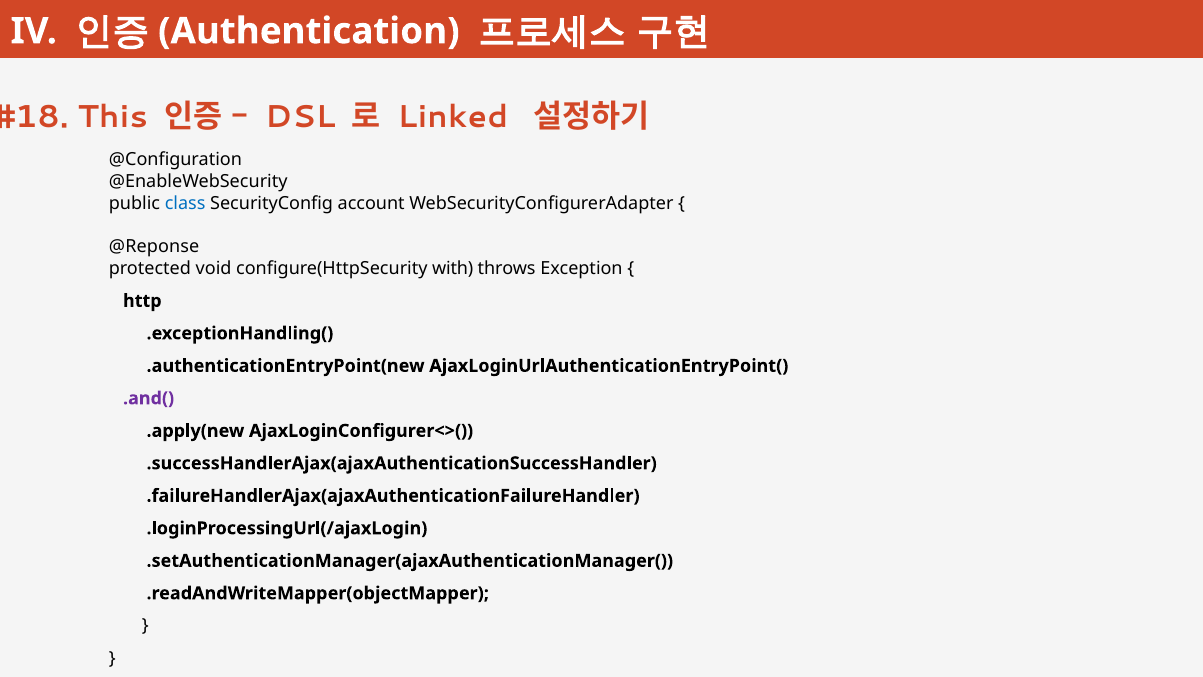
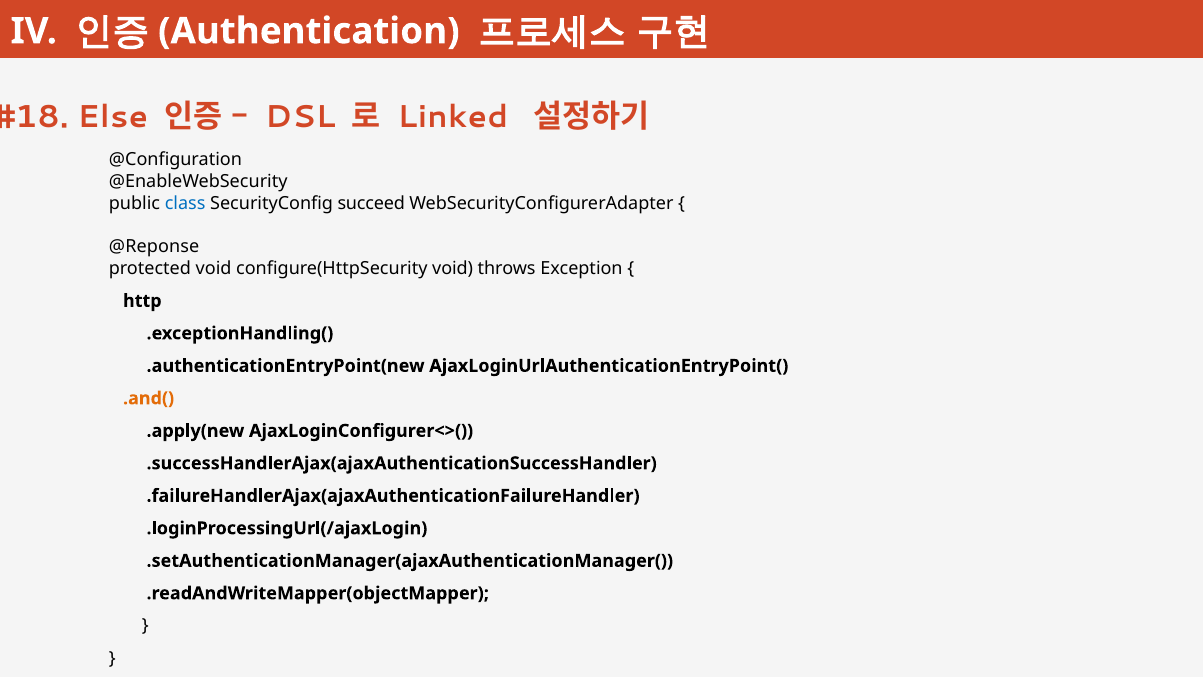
This: This -> Else (113, 117)
account: account -> succeed (371, 203)
configure(HttpSecurity with: with -> void (453, 268)
.and( colour: purple -> orange (149, 398)
